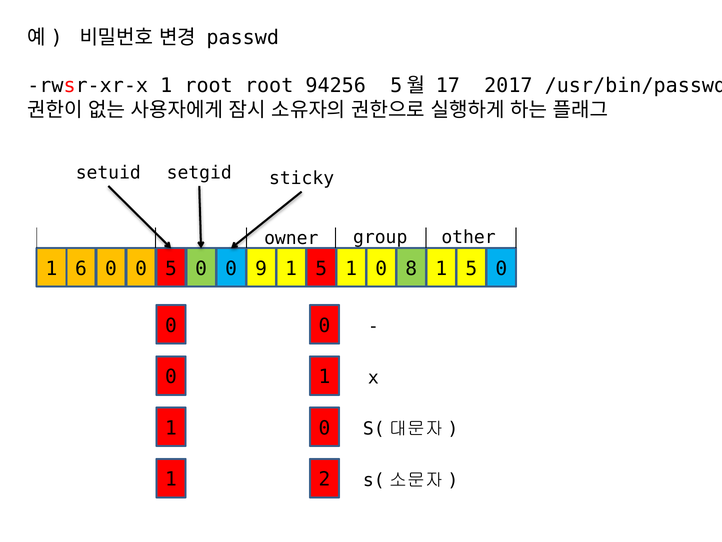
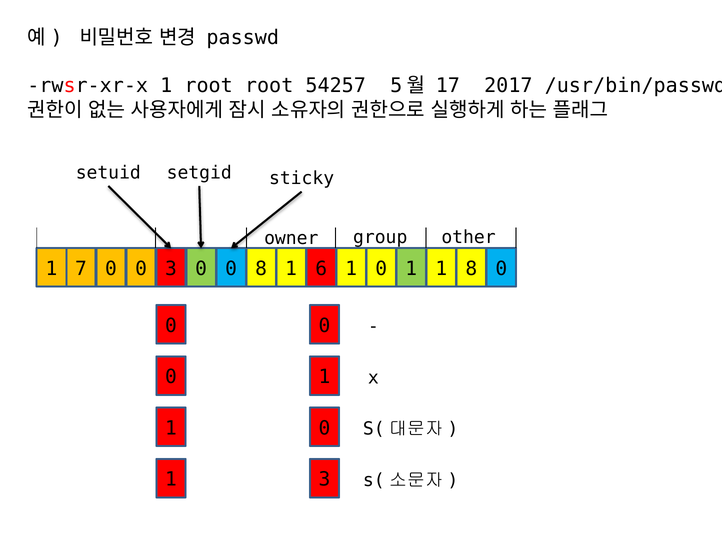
94256: 94256 -> 54257 (336, 86)
6: 6 -> 7 (81, 269)
0 5: 5 -> 3 (171, 269)
0 9: 9 -> 8 (261, 269)
5: 5 -> 6 (321, 269)
1 0 8: 8 -> 1 (411, 269)
5: 5 -> 8 (471, 269)
1 2: 2 -> 3 (325, 479)
